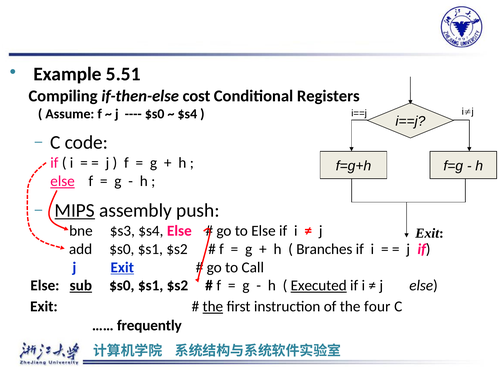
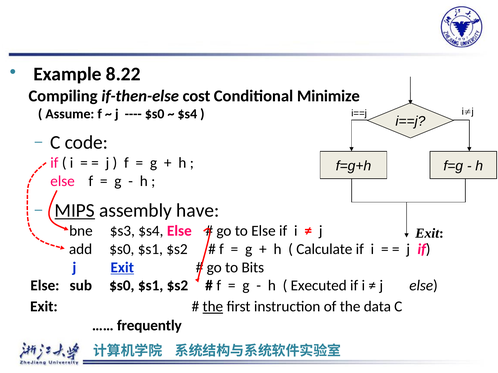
5.51: 5.51 -> 8.22 (123, 74)
Registers: Registers -> Minimize (328, 96)
else underline: present -> none (63, 181)
push: push -> have (198, 211)
Branches: Branches -> Calculate (324, 250)
Call: Call -> Bits (253, 268)
sub underline: present -> none (81, 286)
Executed underline: present -> none (319, 286)
four: four -> data (377, 307)
